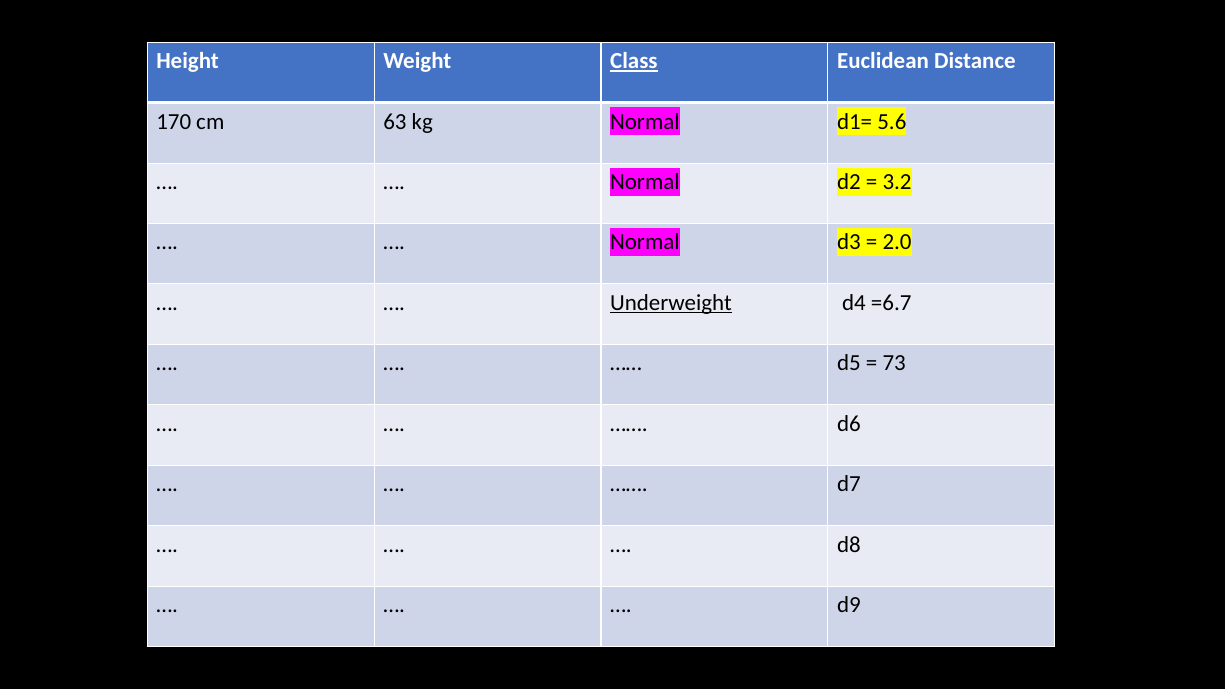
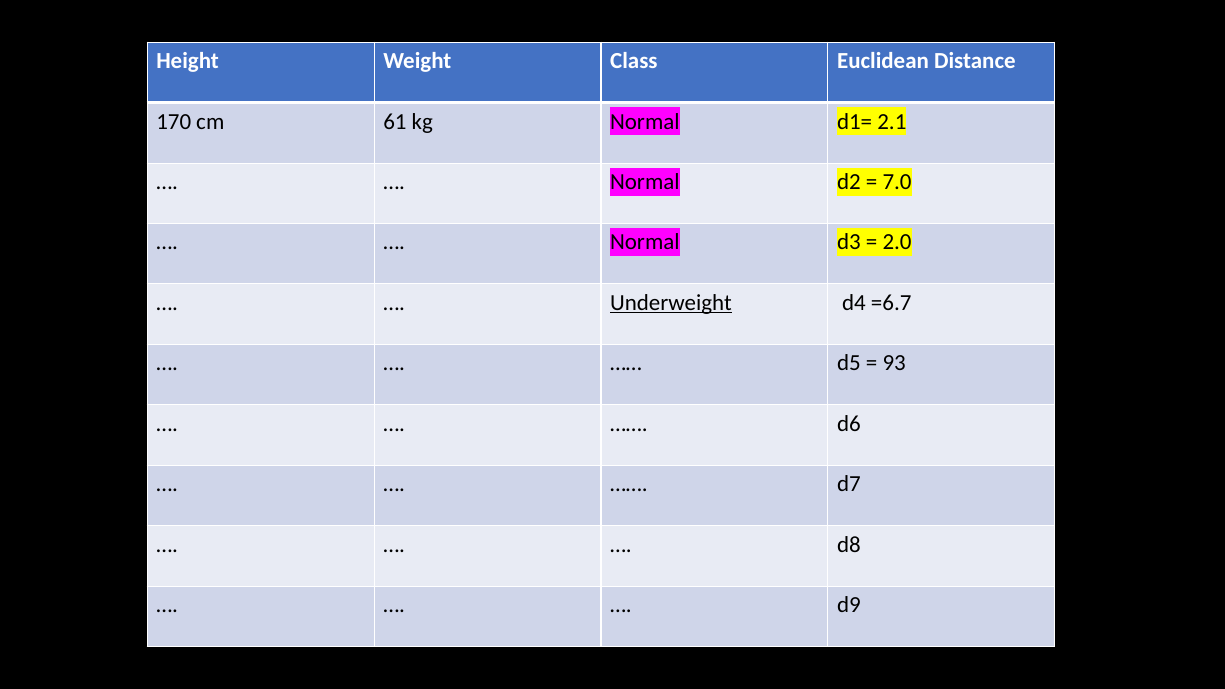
Class underline: present -> none (634, 61)
63: 63 -> 61 (395, 122)
5.6: 5.6 -> 2.1 (892, 122)
3.2: 3.2 -> 7.0 (897, 182)
73: 73 -> 93 (894, 363)
